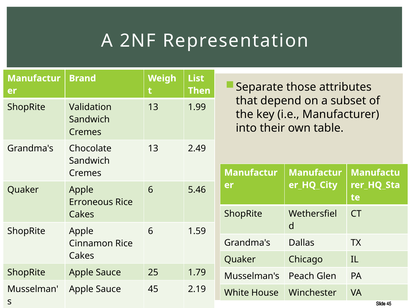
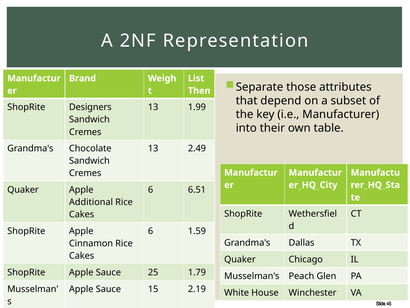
Validation: Validation -> Designers (90, 107)
5.46: 5.46 -> 6.51 (197, 189)
Erroneous: Erroneous -> Additional (91, 202)
Sauce 45: 45 -> 15 (153, 289)
